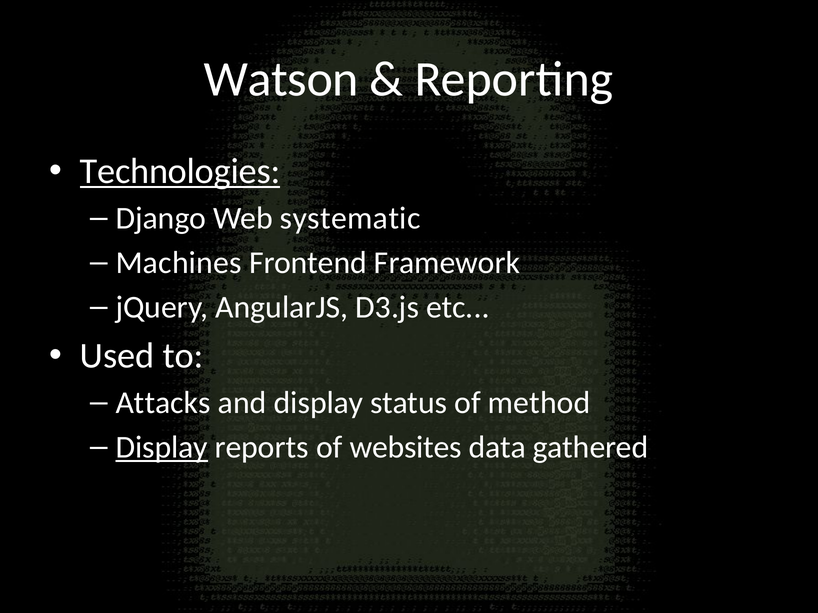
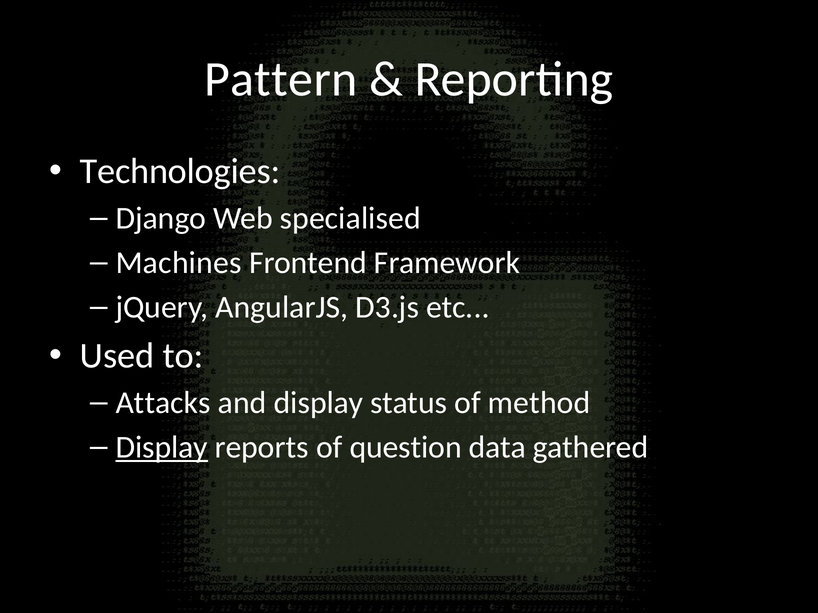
Watson: Watson -> Pattern (281, 79)
Technologies underline: present -> none (180, 172)
systematic: systematic -> specialised (350, 219)
websites: websites -> question (406, 448)
